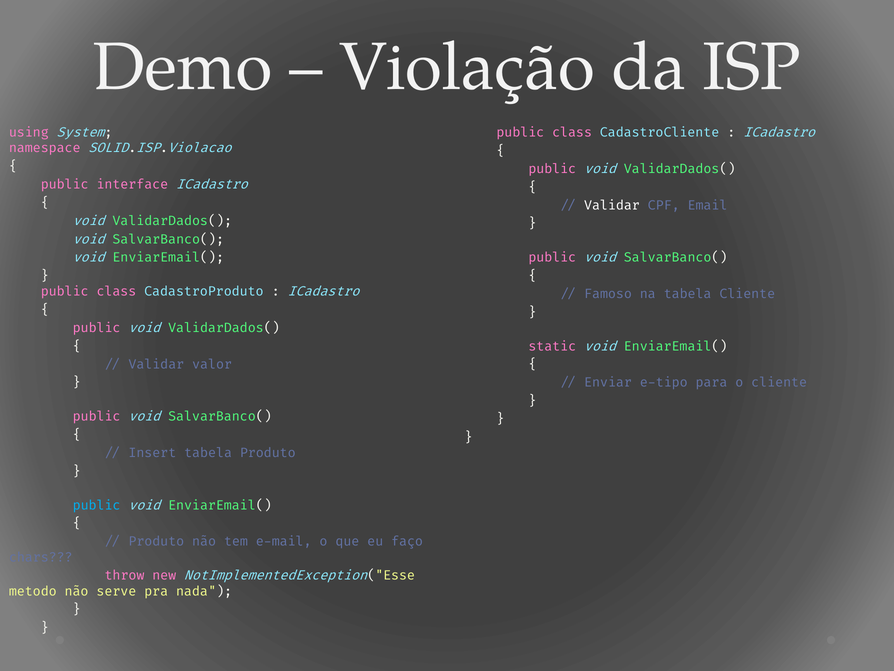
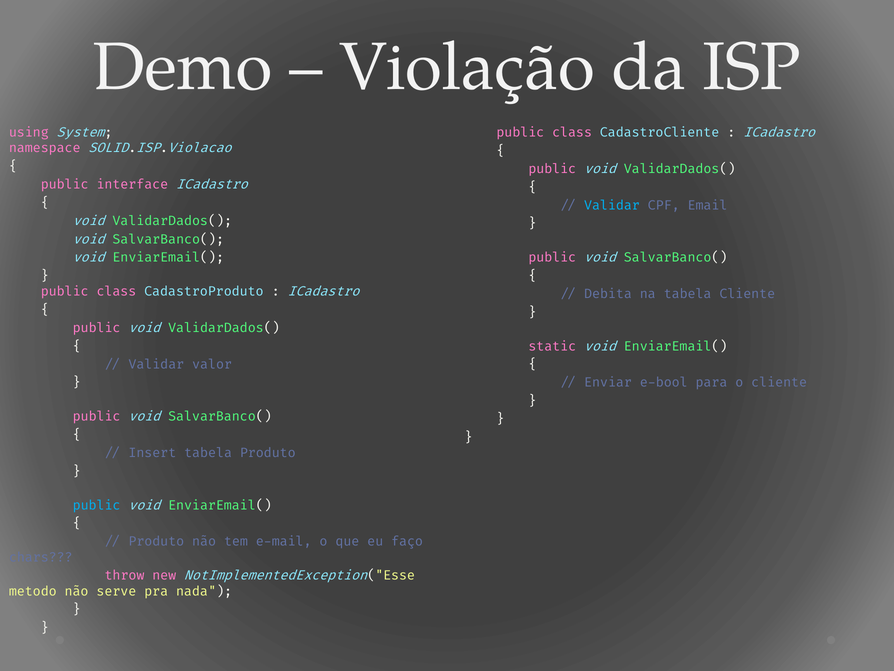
Validar colour: white -> light blue (612, 205)
Famoso: Famoso -> Debita (608, 294)
e-tipo: e-tipo -> e-bool (664, 382)
